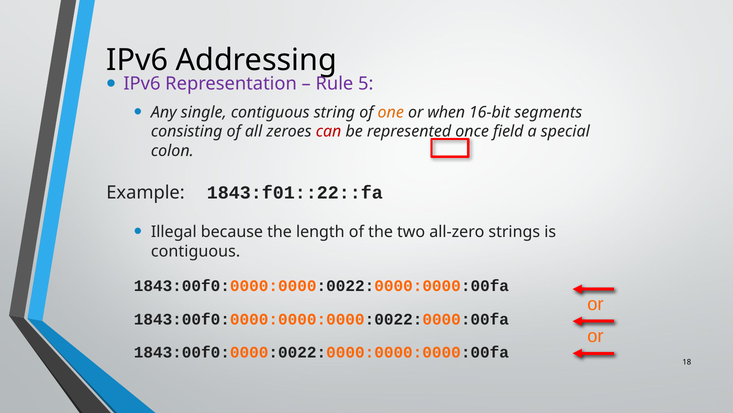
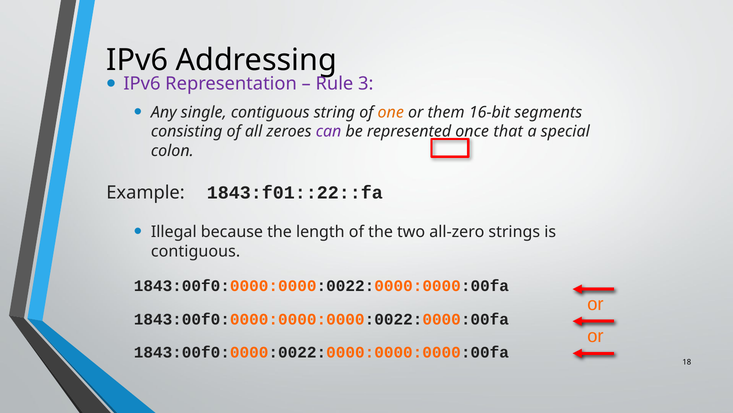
5: 5 -> 3 (366, 84)
when: when -> them (446, 112)
can colour: red -> purple (329, 131)
field: field -> that (508, 131)
